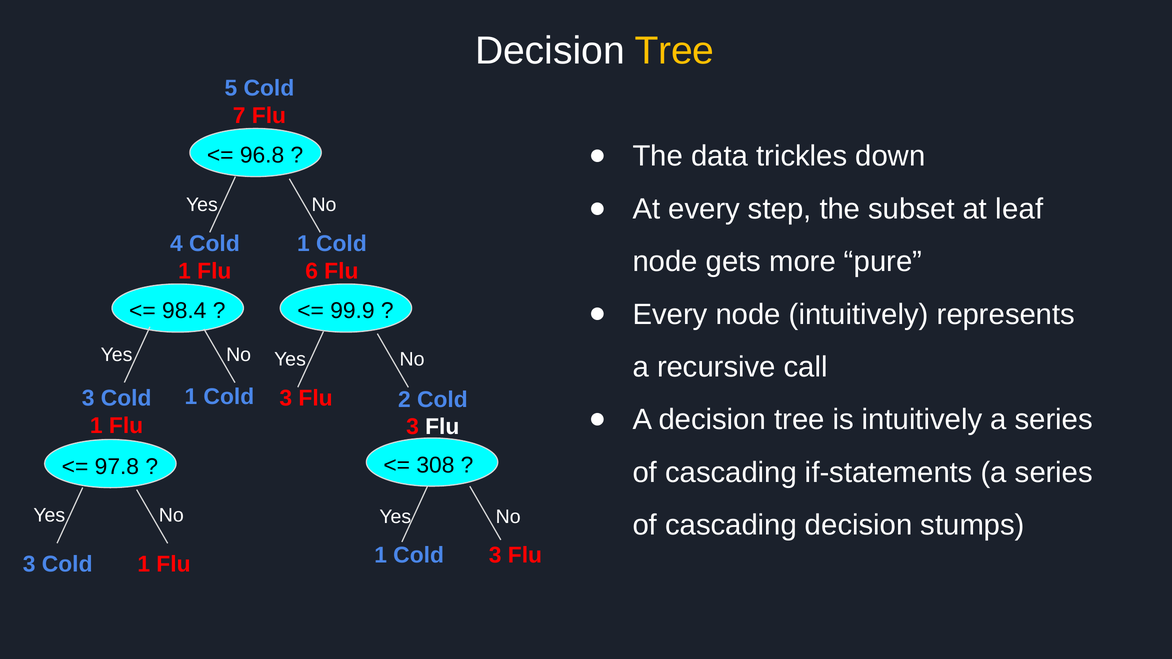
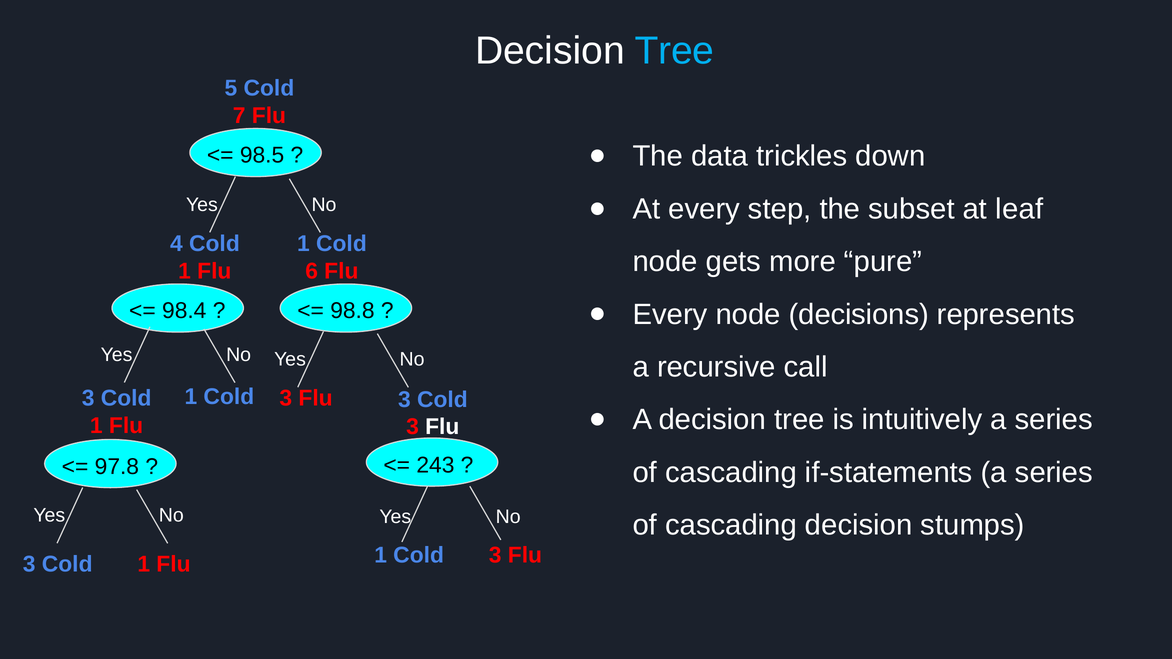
Tree colour: yellow -> light blue (675, 51)
96.8: 96.8 -> 98.5 (262, 155)
node intuitively: intuitively -> decisions (859, 315)
99.9: 99.9 -> 98.8 (352, 311)
2: 2 -> 3 (404, 400)
308: 308 -> 243 (435, 465)
